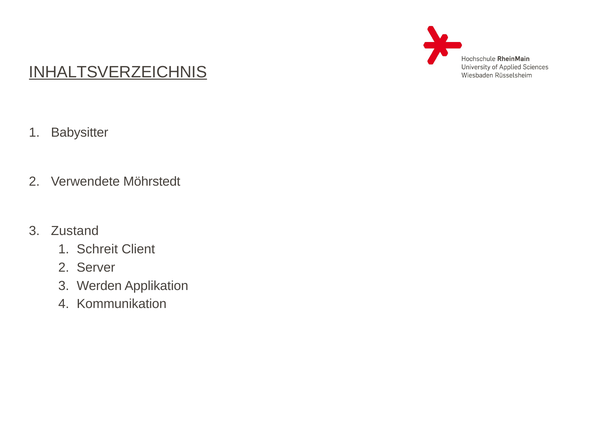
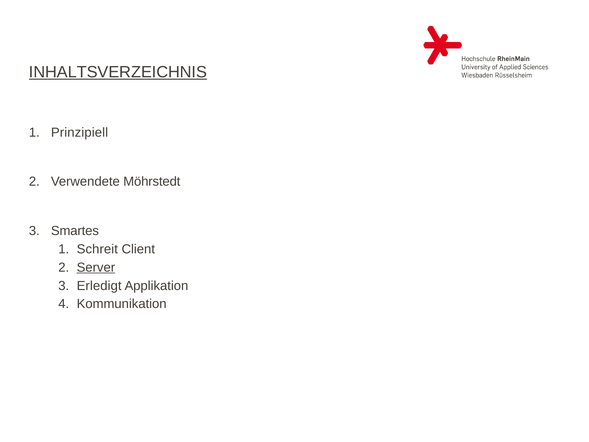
Babysitter: Babysitter -> Prinzipiell (80, 132)
Zustand: Zustand -> Smartes (75, 231)
Server underline: none -> present (96, 267)
Werden: Werden -> Erledigt (99, 286)
